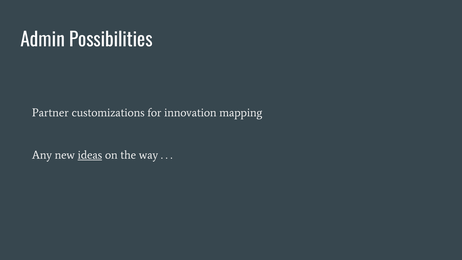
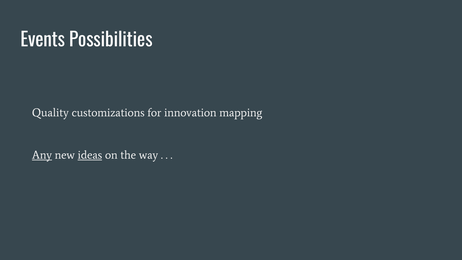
Admin: Admin -> Events (43, 40)
Partner: Partner -> Quality (50, 113)
Any underline: none -> present (42, 155)
